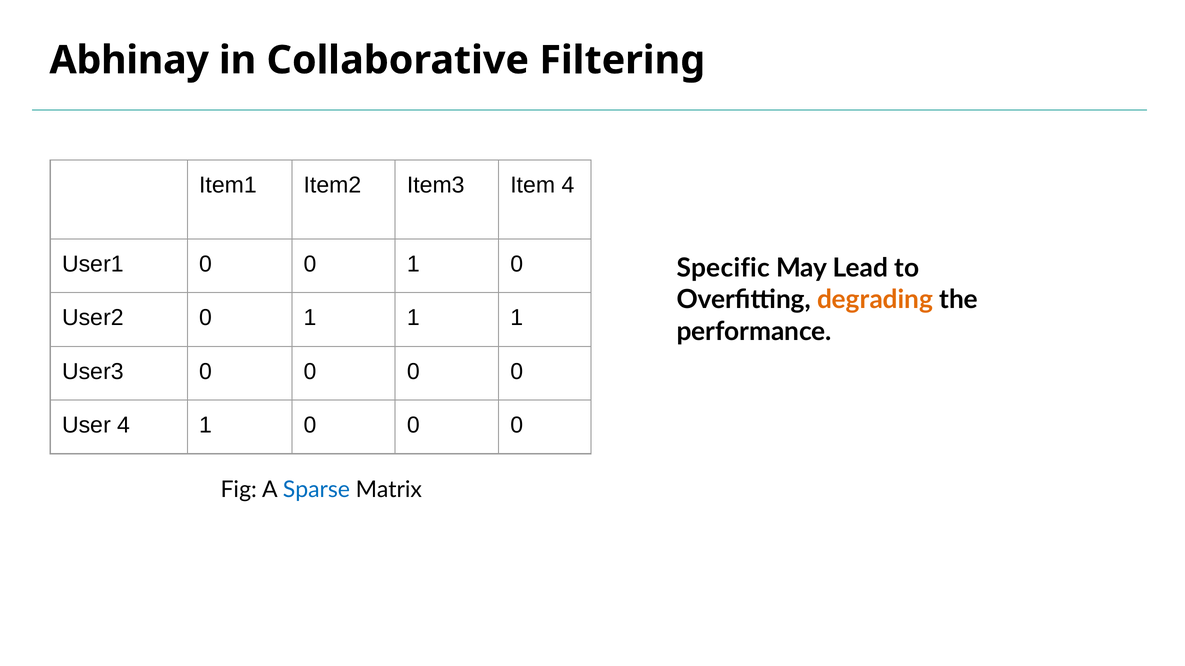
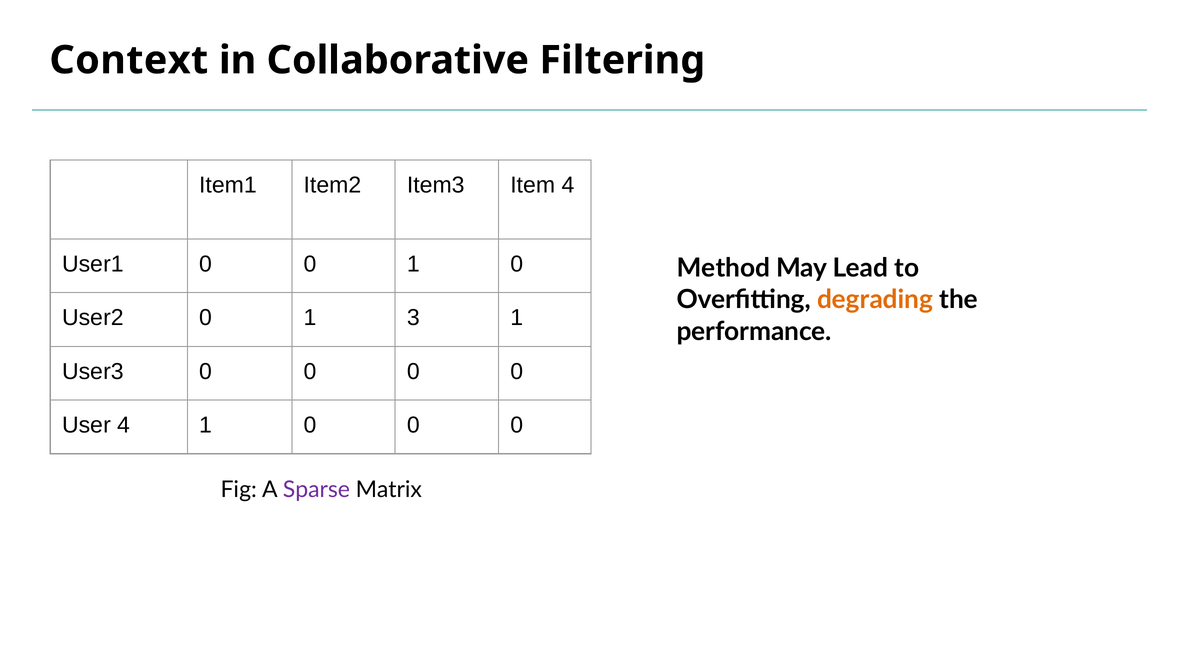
Abhinay: Abhinay -> Context (129, 60)
Specific: Specific -> Method (723, 268)
0 1 1: 1 -> 3 (413, 318)
Sparse colour: blue -> purple (316, 490)
